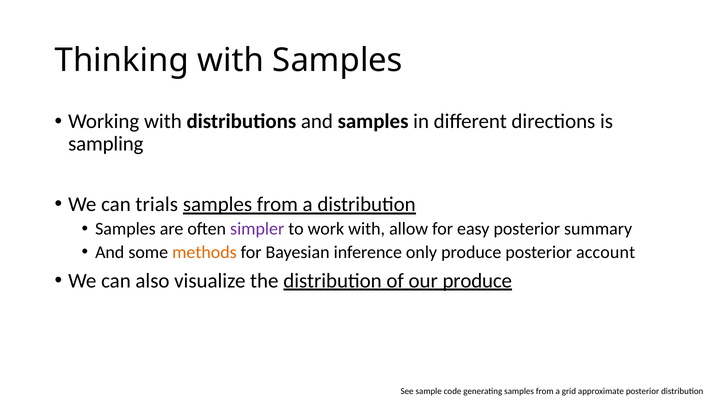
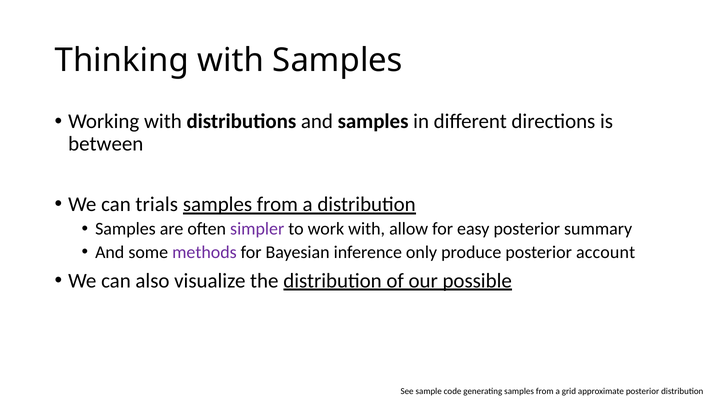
sampling: sampling -> between (106, 144)
methods colour: orange -> purple (204, 252)
our produce: produce -> possible (477, 281)
